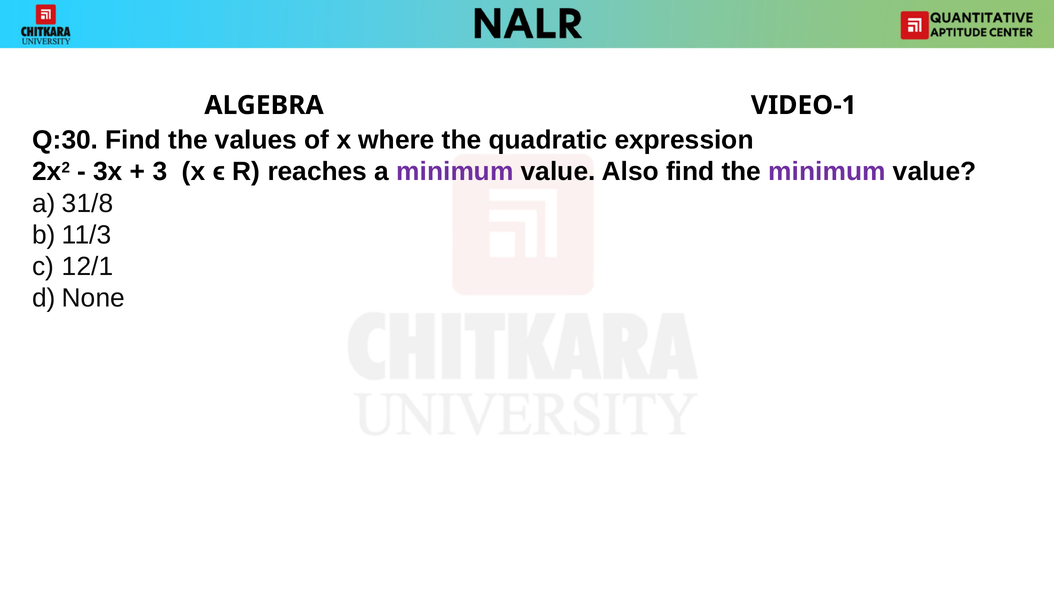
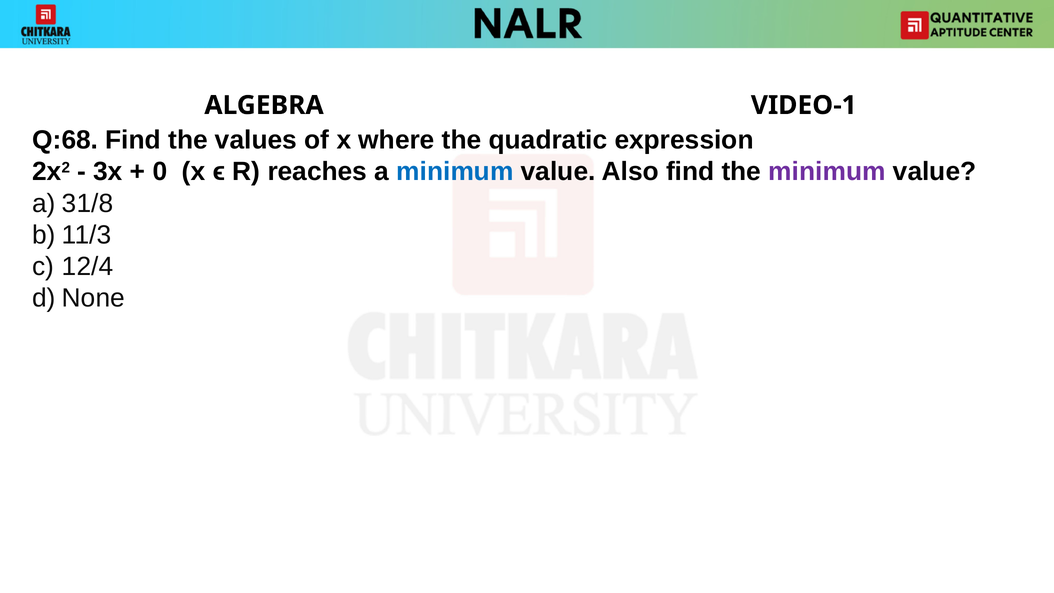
Q:30: Q:30 -> Q:68 (65, 140)
3: 3 -> 0 (160, 172)
minimum colour: purple -> blue (455, 172)
12/1: 12/1 -> 12/4 (88, 267)
